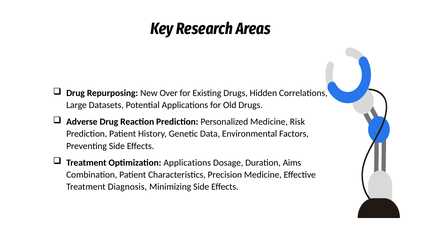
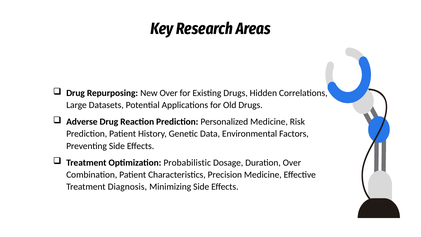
Optimization Applications: Applications -> Probabilistic (187, 162)
Duration Aims: Aims -> Over (292, 162)
